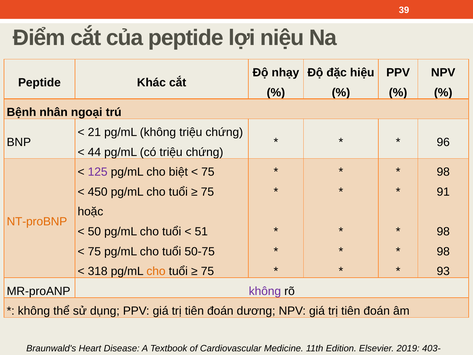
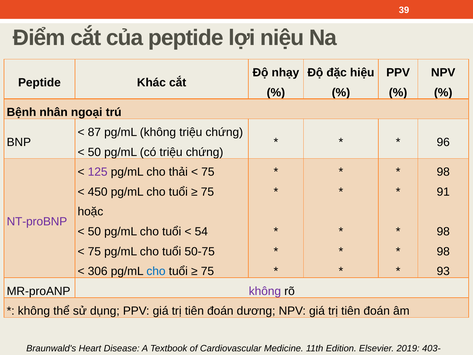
21: 21 -> 87 (94, 132)
44: 44 -> 50 (94, 152)
biệt: biệt -> thải (178, 172)
NT-proBNP colour: orange -> purple (37, 221)
51: 51 -> 54 (201, 231)
318: 318 -> 306 (98, 271)
cho colour: orange -> blue (156, 271)
